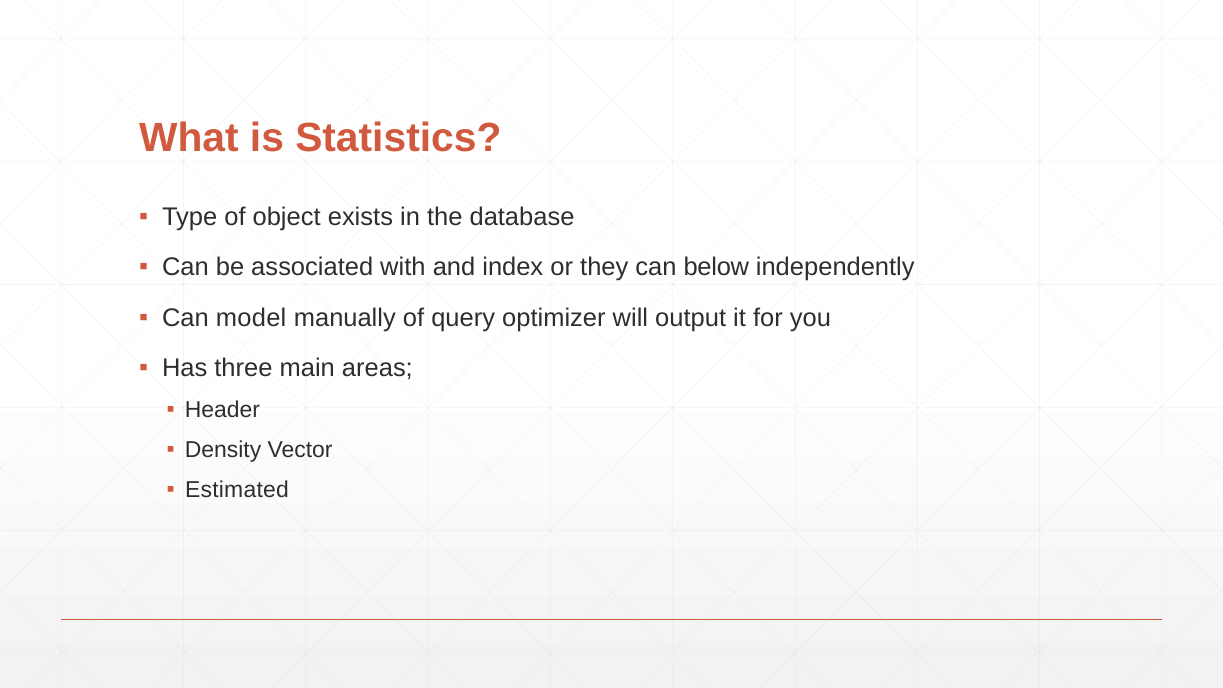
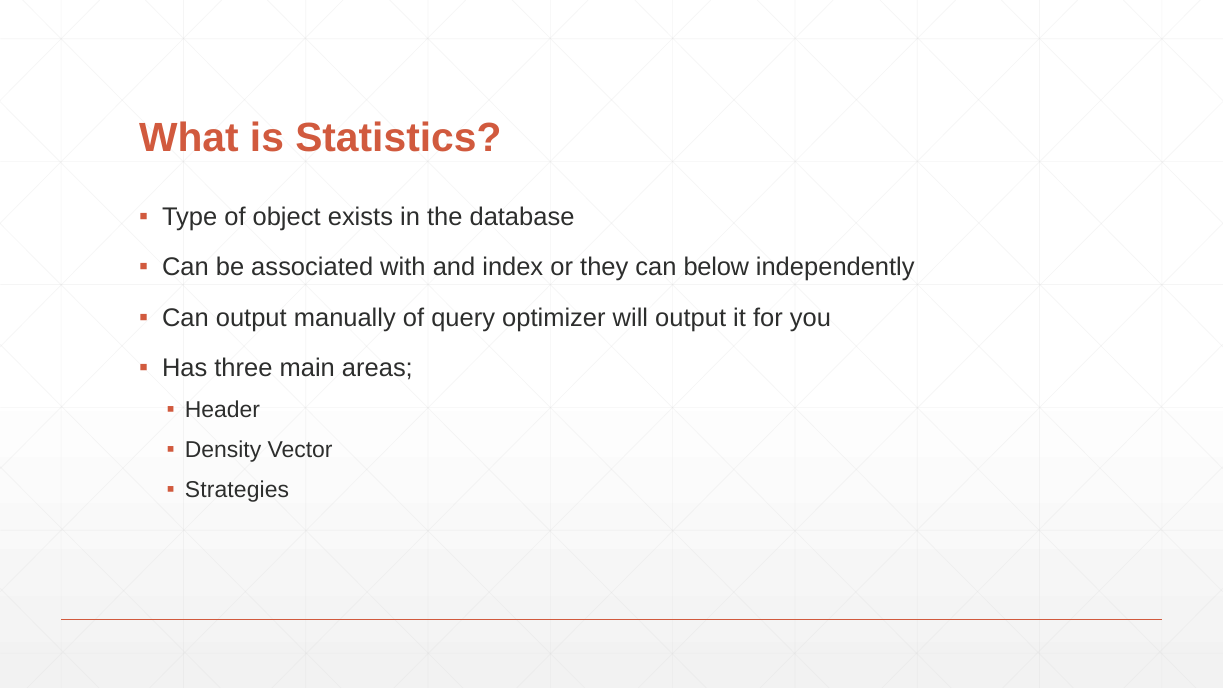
Can model: model -> output (251, 318)
Estimated: Estimated -> Strategies (237, 490)
